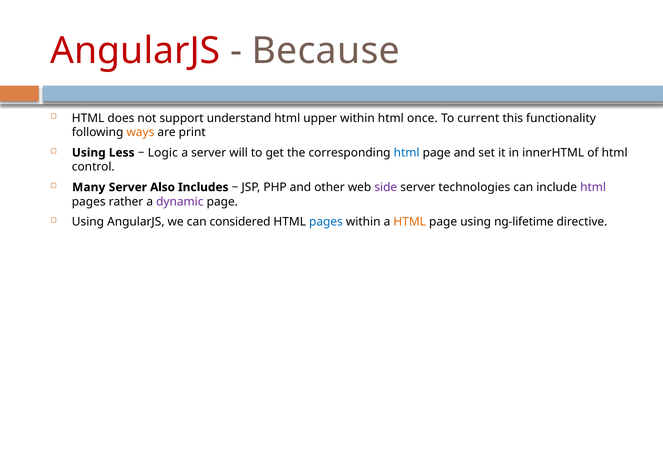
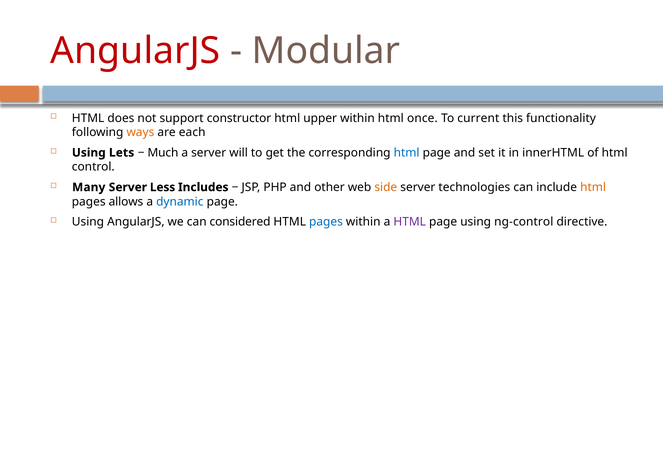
Because: Because -> Modular (326, 51)
understand: understand -> constructor (239, 118)
print: print -> each (192, 132)
Less: Less -> Lets (122, 153)
Logic: Logic -> Much (163, 153)
Also: Also -> Less (163, 187)
side colour: purple -> orange (386, 187)
html colour: purple -> orange (593, 187)
rather: rather -> allows (126, 202)
dynamic colour: purple -> blue (180, 202)
HTML colour: orange -> purple (410, 222)
ng-lifetime: ng-lifetime -> ng-control (524, 222)
